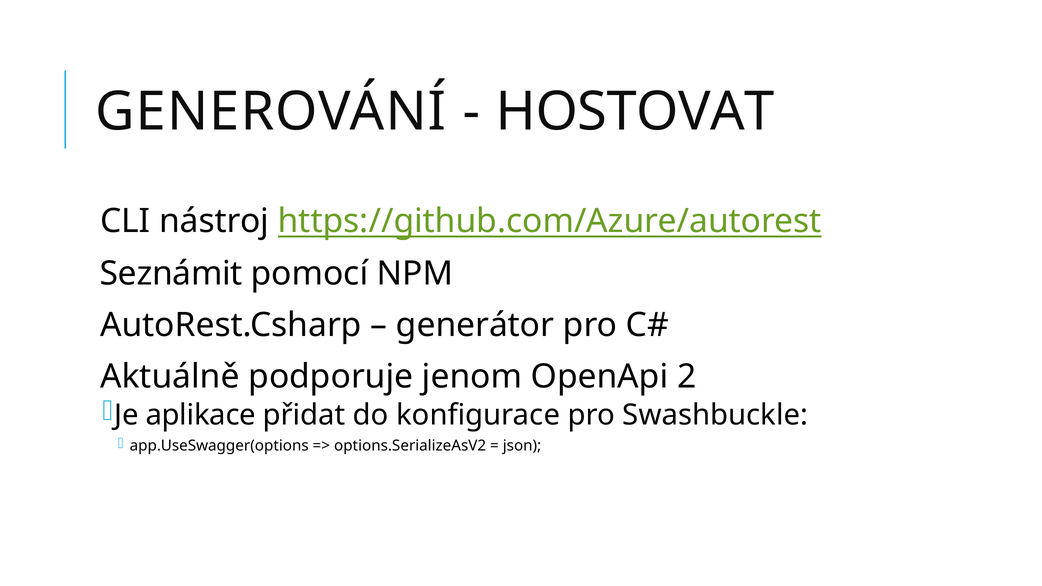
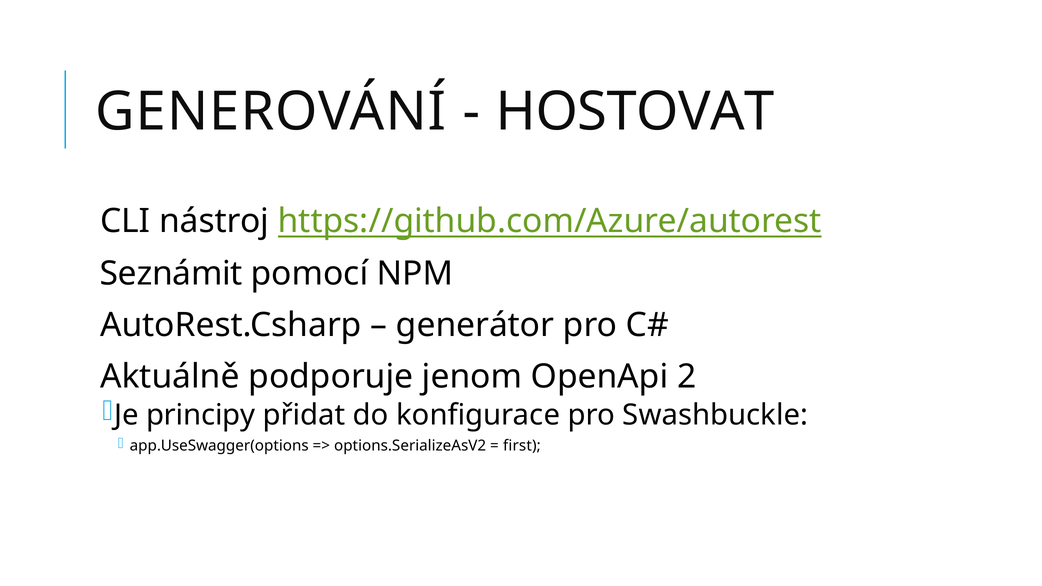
aplikace: aplikace -> principy (201, 415)
json: json -> first (522, 446)
